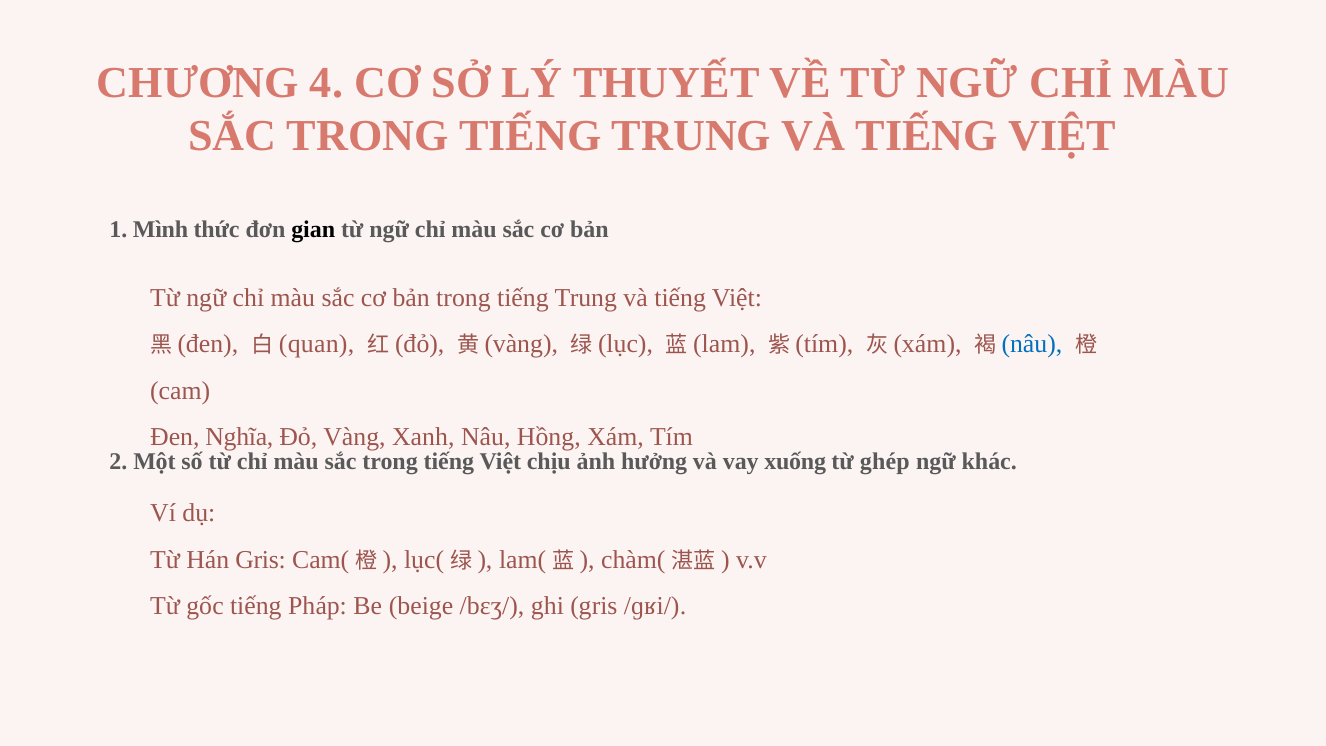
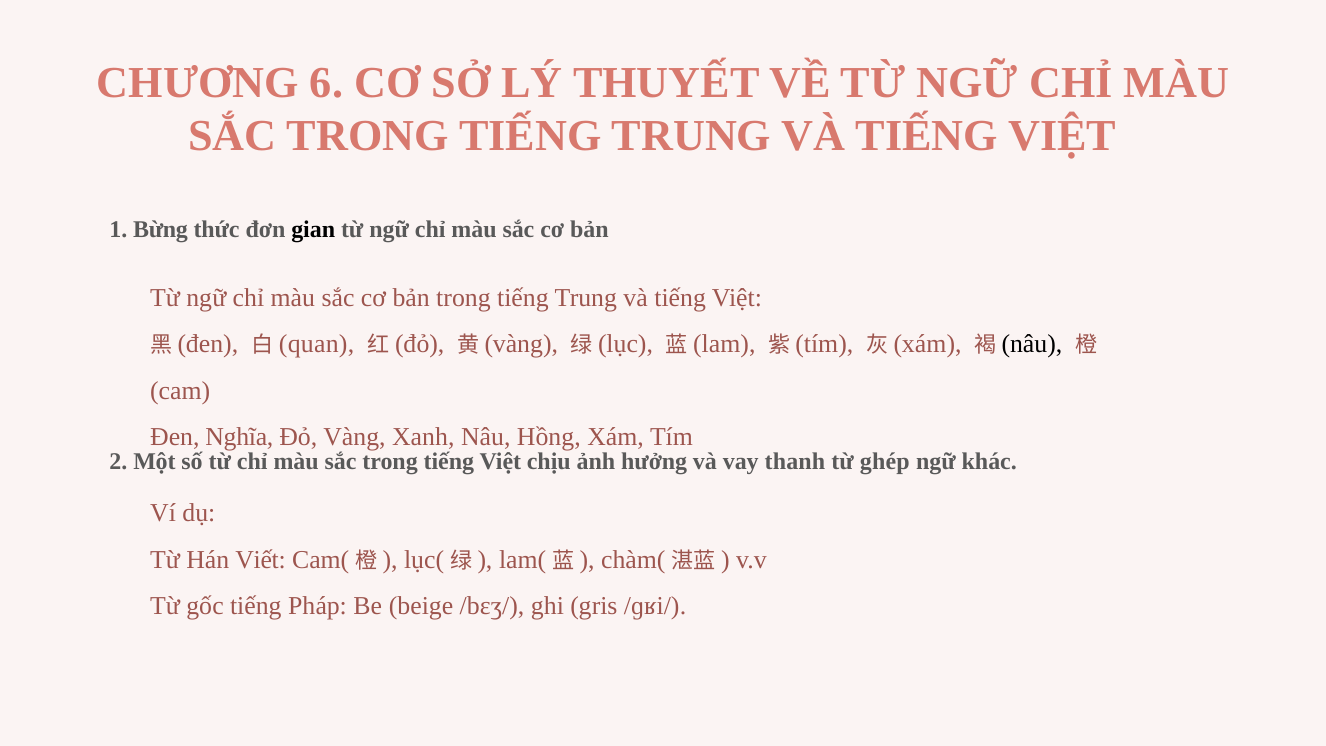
4: 4 -> 6 (327, 83)
Mình: Mình -> Bừng (161, 230)
nâu colour: blue -> black (1032, 344)
xuống: xuống -> thanh (795, 461)
Hán Gris: Gris -> Viết (261, 559)
